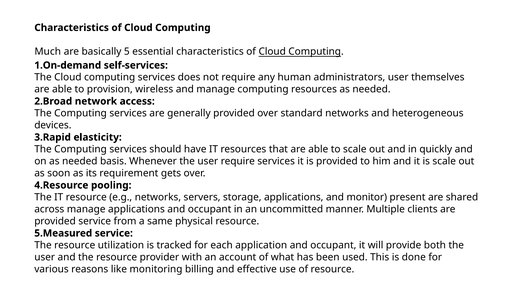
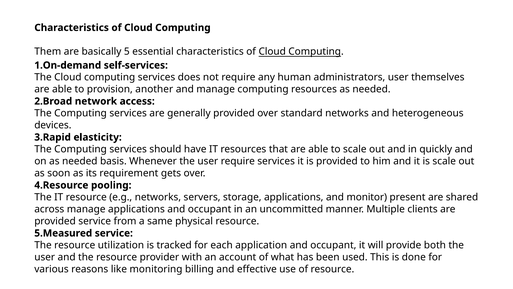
Much: Much -> Them (48, 52)
wireless: wireless -> another (154, 89)
